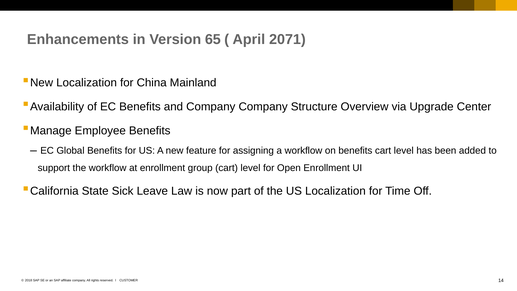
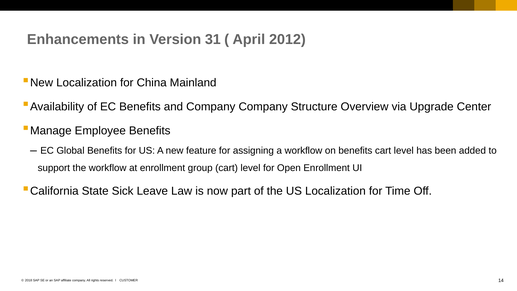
65: 65 -> 31 (213, 39)
2071: 2071 -> 2012 (287, 39)
